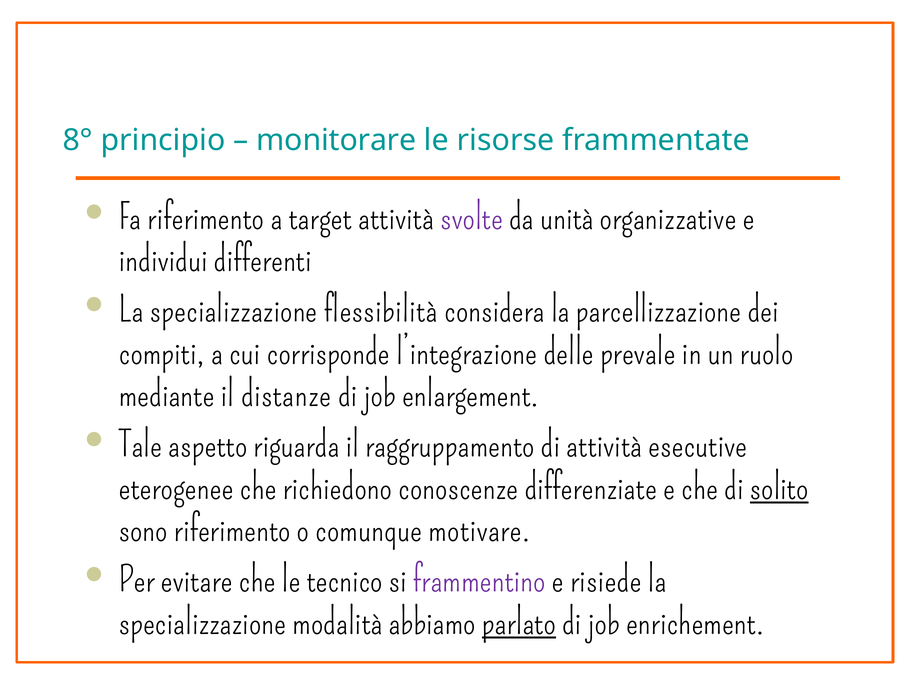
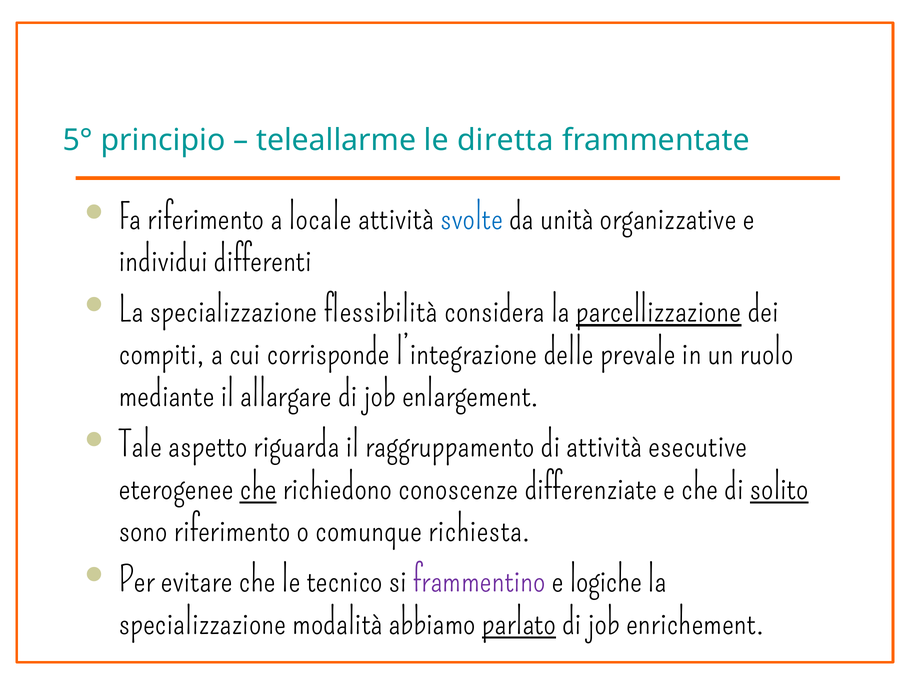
8°: 8° -> 5° (78, 140)
monitorare: monitorare -> teleallarme (336, 140)
risorse: risorse -> diretta (505, 140)
target: target -> locale (320, 217)
svolte colour: purple -> blue (472, 217)
parcellizzazione underline: none -> present (659, 310)
distanze: distanze -> allargare (286, 395)
che underline: none -> present (258, 487)
motivare: motivare -> richiesta (479, 530)
risiede: risiede -> logiche (606, 580)
